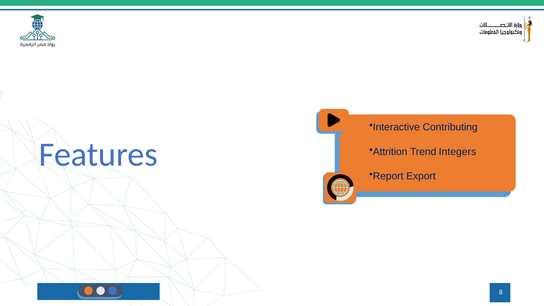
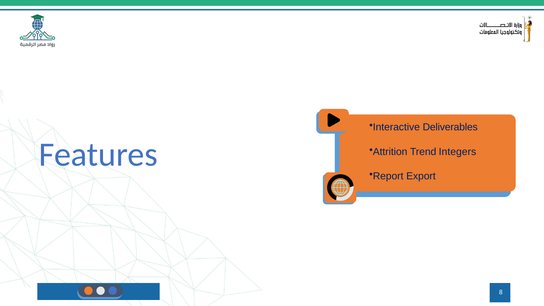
Contributing: Contributing -> Deliverables (450, 127)
